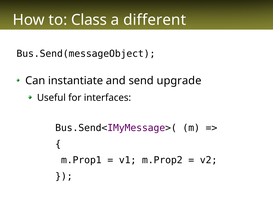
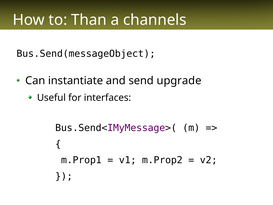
Class: Class -> Than (89, 20)
different: different -> channels (155, 20)
